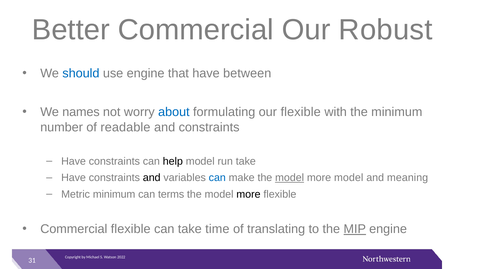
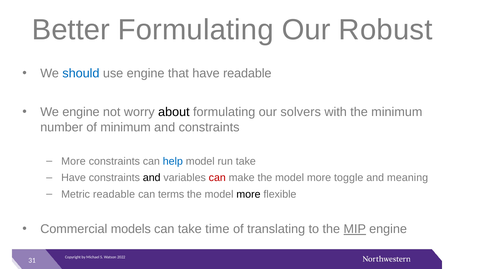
Better Commercial: Commercial -> Formulating (196, 30)
have between: between -> readable (247, 73)
We names: names -> engine (81, 112)
about colour: blue -> black (174, 112)
our flexible: flexible -> solvers (301, 112)
of readable: readable -> minimum (126, 127)
Have: Have -> More (73, 161)
help colour: black -> blue (173, 161)
can colour: blue -> red (217, 178)
model underline: present -> none (290, 178)
more model: model -> toggle (349, 178)
Metric minimum: minimum -> readable (114, 194)
Commercial flexible: flexible -> models (131, 229)
